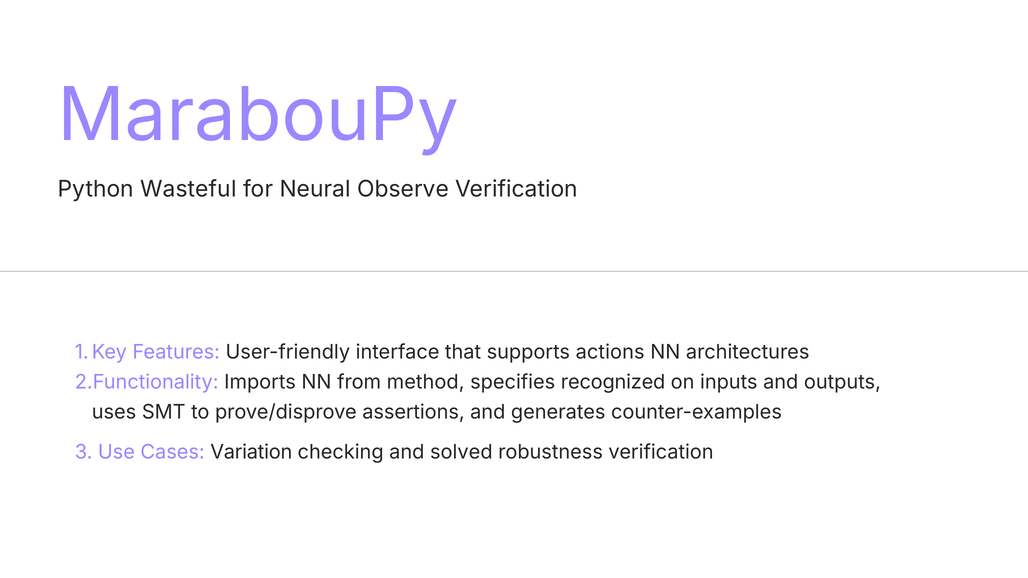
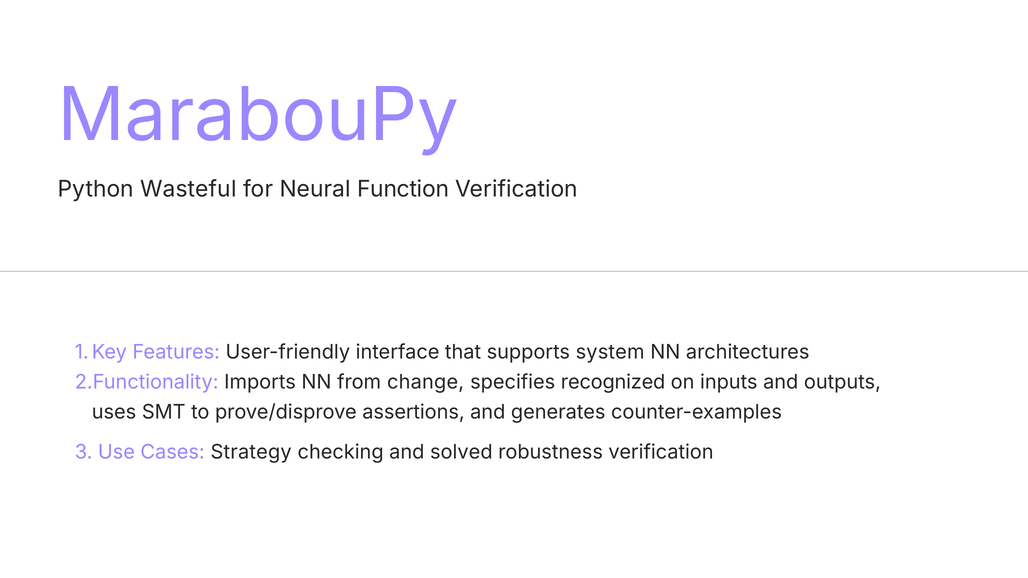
Observe: Observe -> Function (403, 189)
actions: actions -> system (610, 352)
method: method -> change (426, 382)
Variation: Variation -> Strategy (251, 452)
